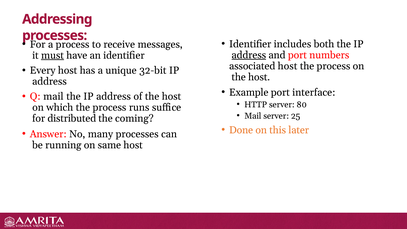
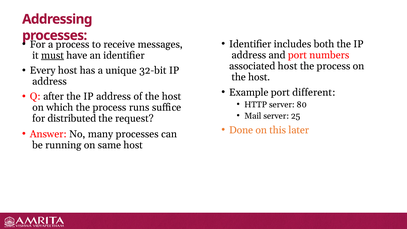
address underline: present -> none (249, 55)
interface: interface -> different (314, 92)
Q mail: mail -> after (53, 96)
coming: coming -> request (134, 118)
